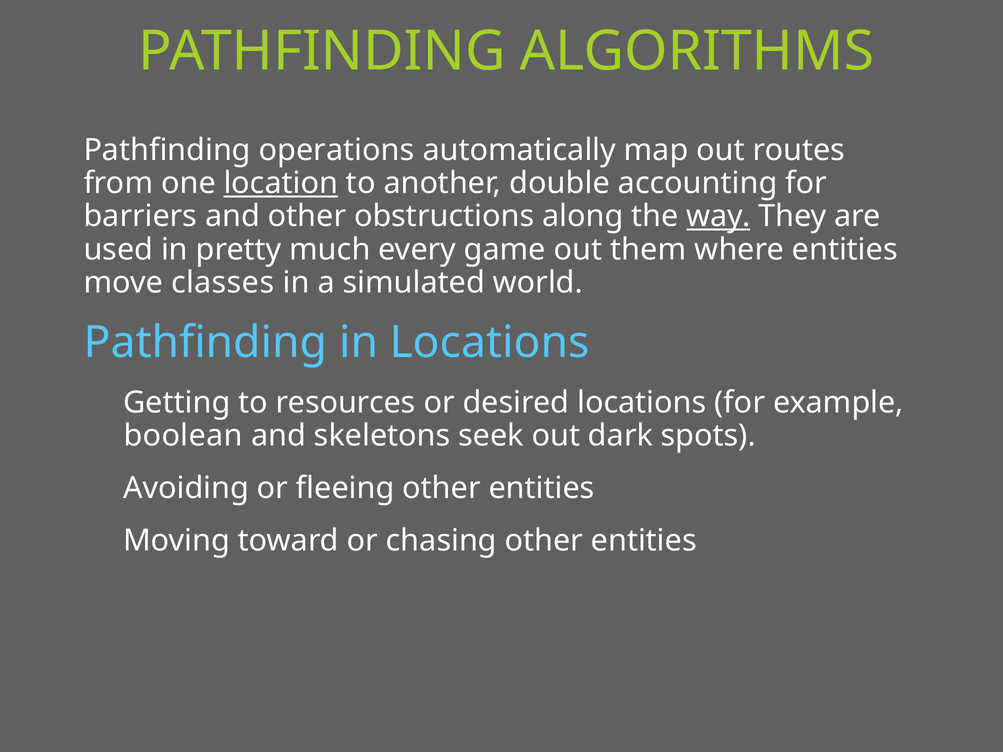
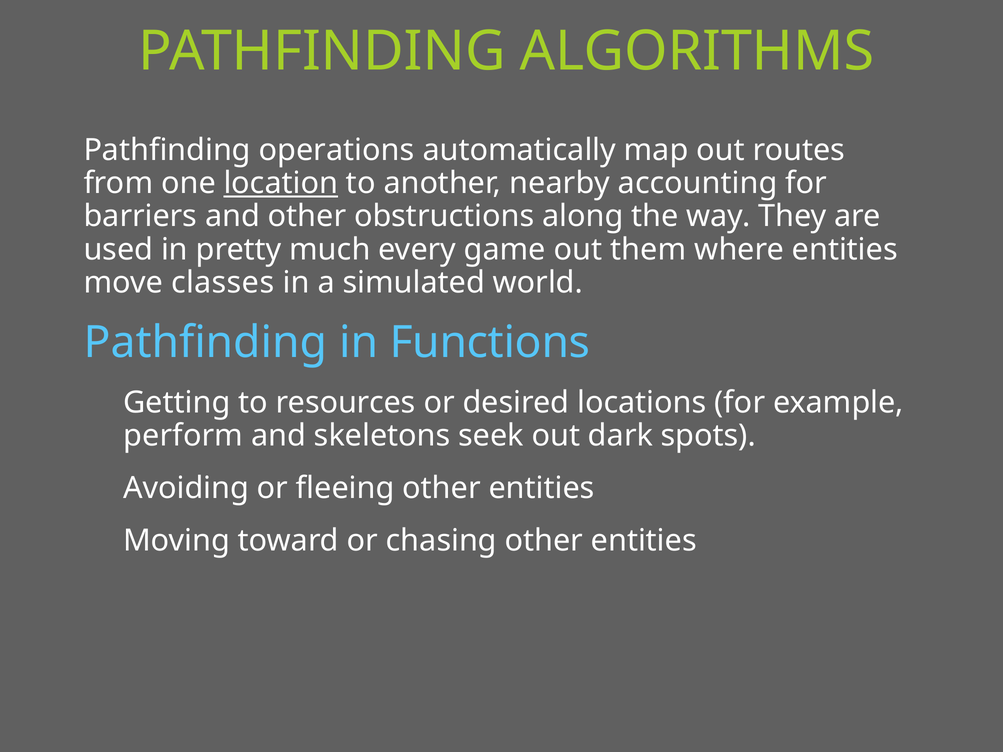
double: double -> nearby (560, 183)
way underline: present -> none (719, 216)
in Locations: Locations -> Functions (490, 343)
boolean: boolean -> perform (183, 436)
